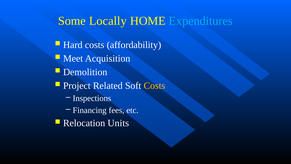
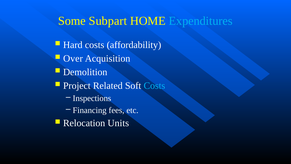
Locally: Locally -> Subpart (108, 21)
Meet: Meet -> Over (73, 58)
Costs colour: yellow -> light blue (154, 86)
